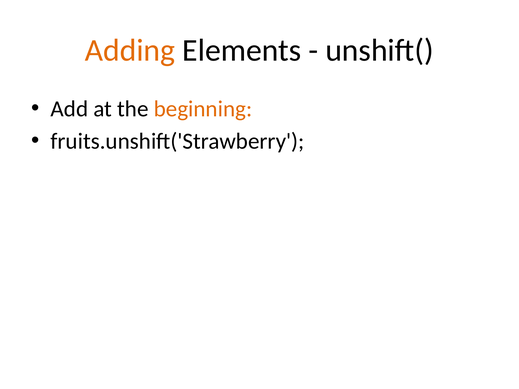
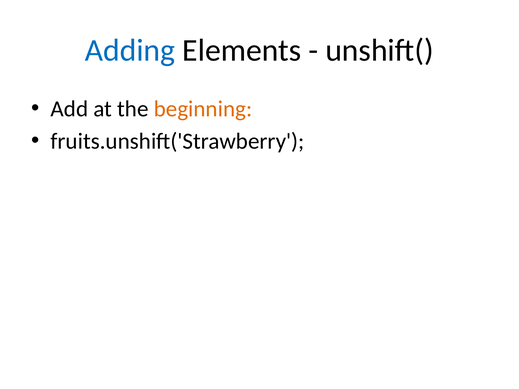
Adding colour: orange -> blue (130, 50)
